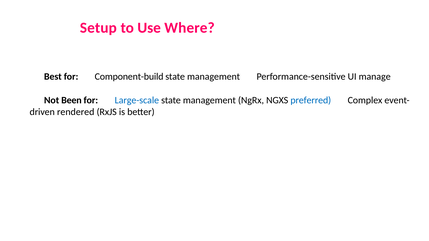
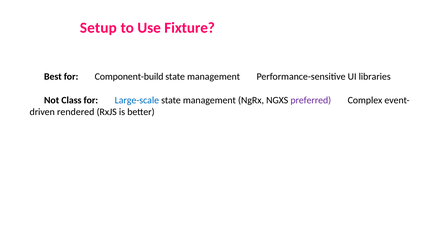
Where: Where -> Fixture (190, 28)
manage: manage -> libraries (375, 77)
Been: Been -> Class (71, 100)
preferred colour: blue -> purple (311, 100)
